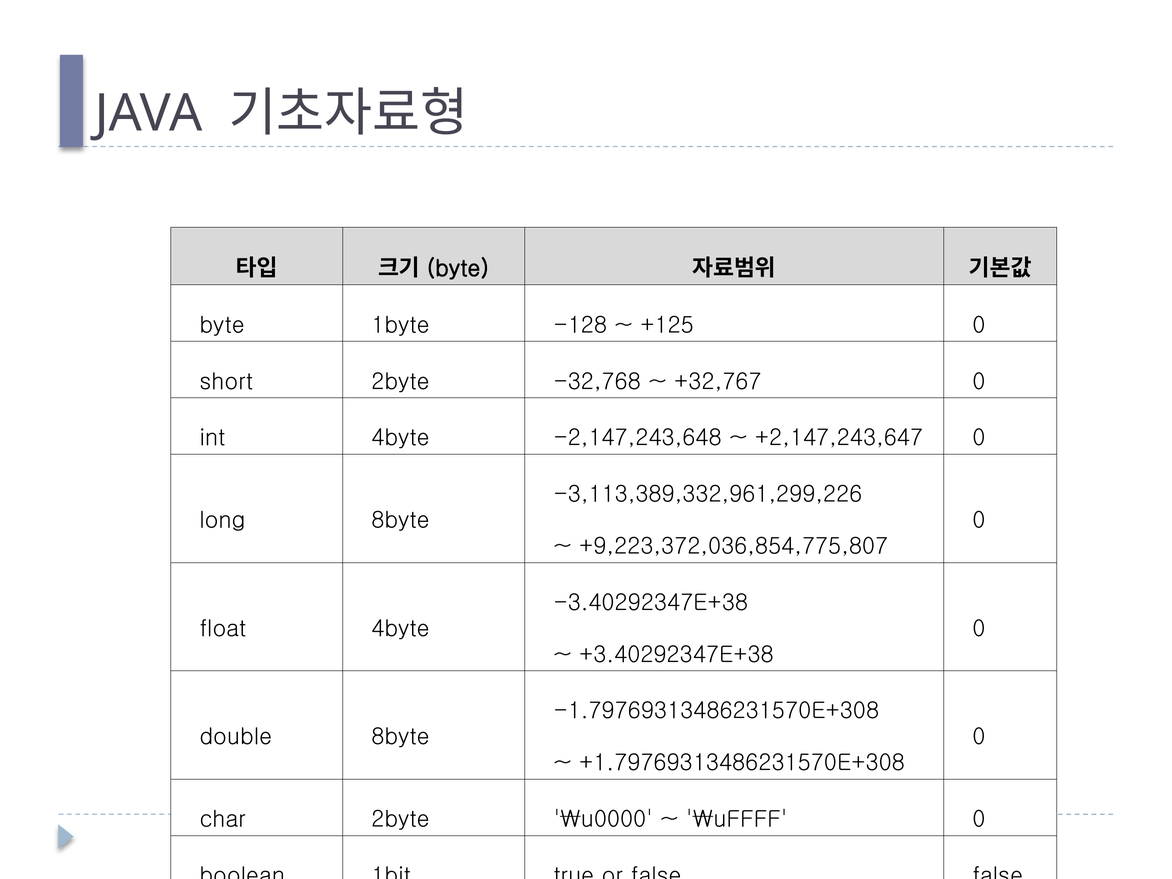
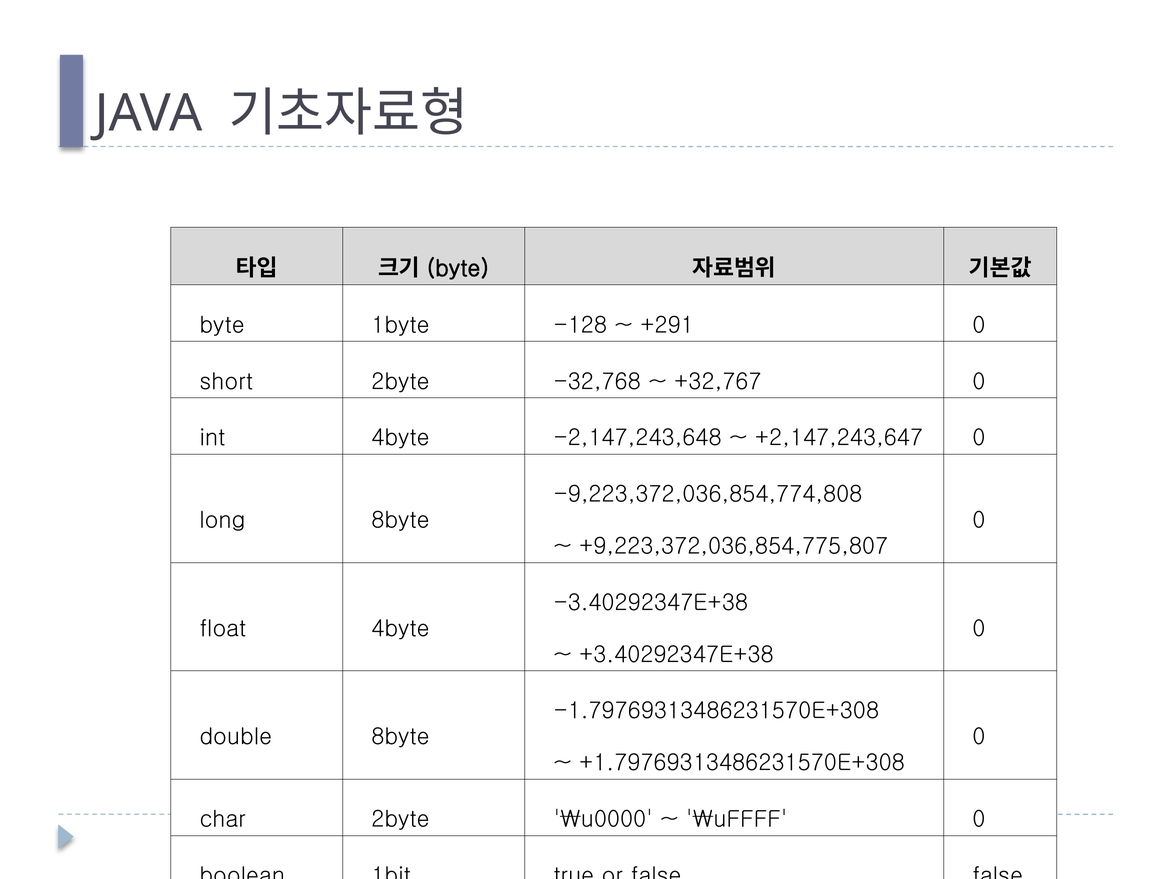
+125: +125 -> +291 (667, 325)
-3,113,389,332,961,299,226: -3,113,389,332,961,299,226 -> -9,223,372,036,854,774,808 (708, 494)
